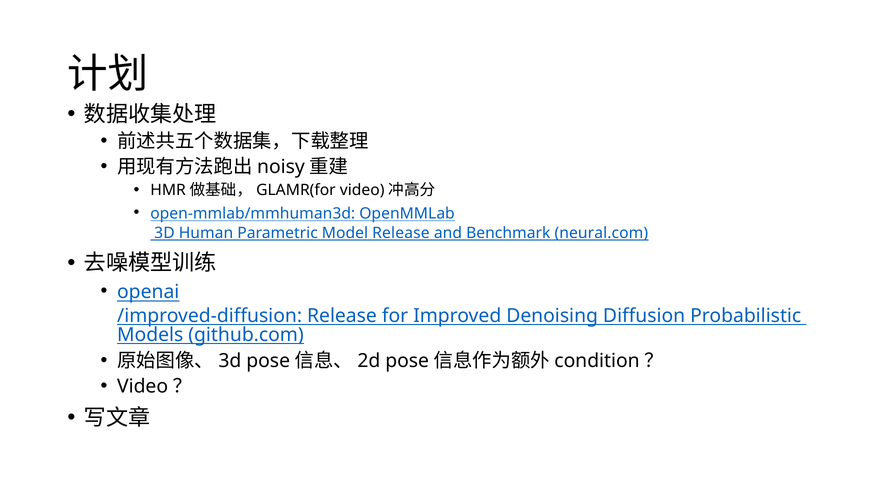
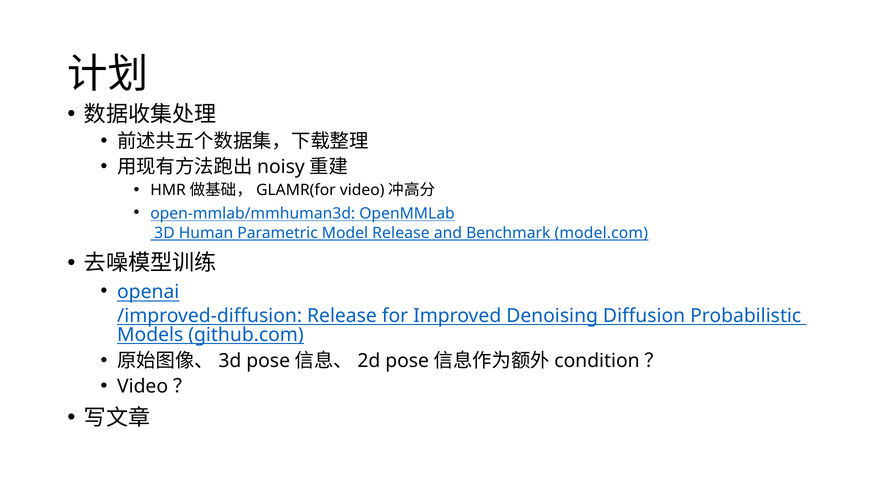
neural.com: neural.com -> model.com (601, 233)
